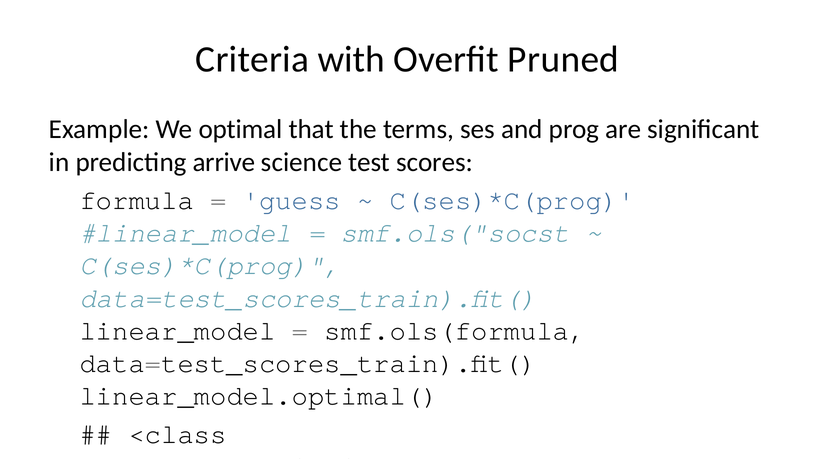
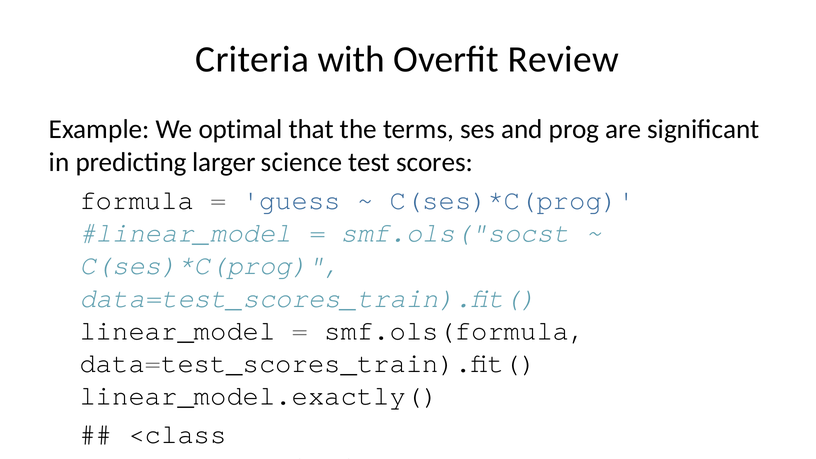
Pruned: Pruned -> Review (563, 59)
arrive: arrive -> larger (224, 162)
linear_model.optimal(: linear_model.optimal( -> linear_model.exactly( (259, 396)
